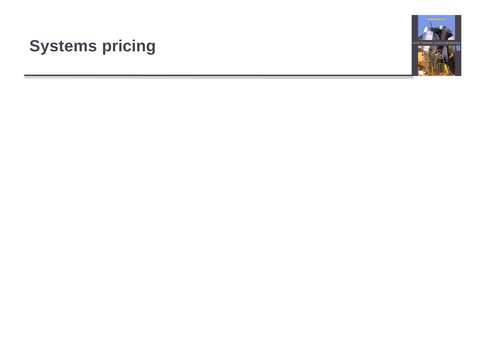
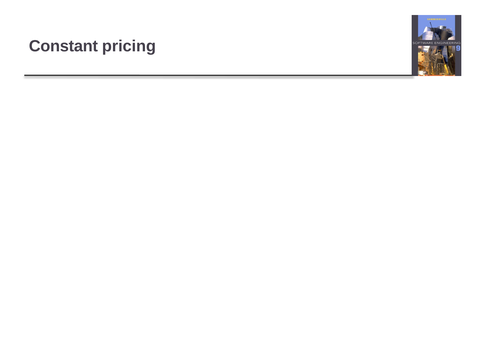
Systems: Systems -> Constant (63, 46)
